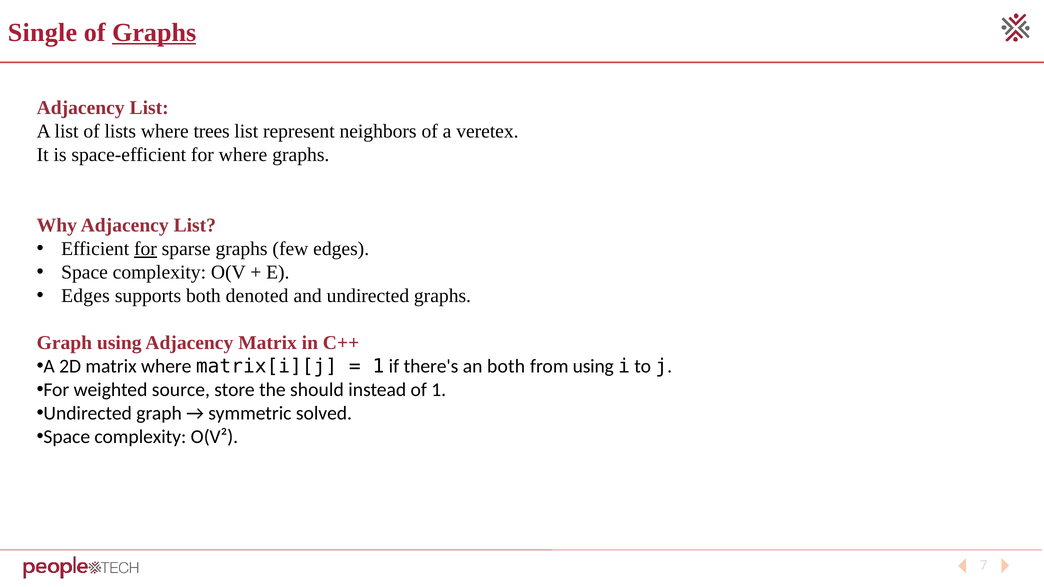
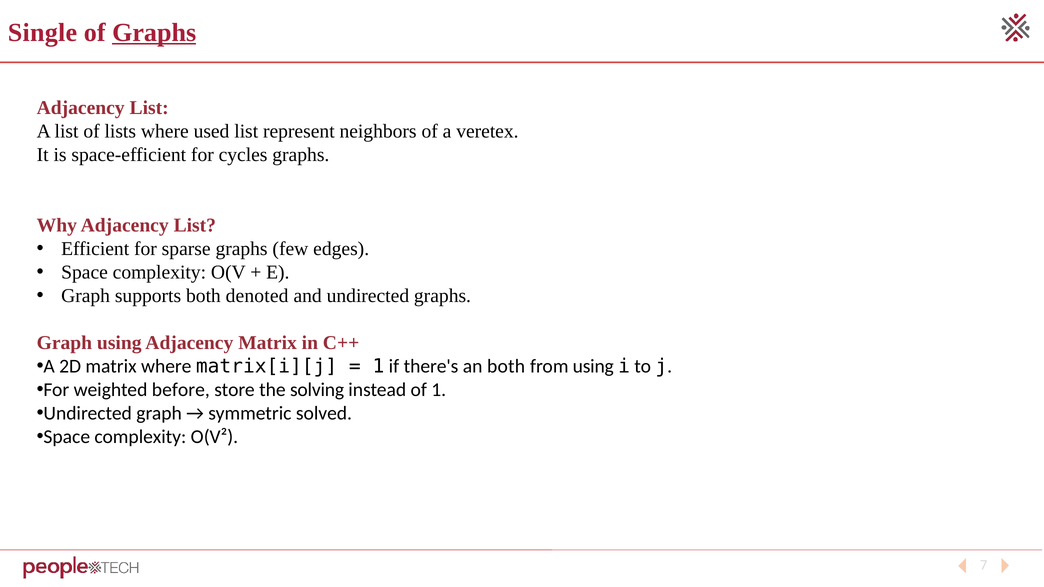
trees: trees -> used (212, 131)
for where: where -> cycles (243, 155)
for underline: present -> none (145, 249)
Edges: Edges -> Graph (86, 296)
source: source -> before (181, 390)
should: should -> solving (317, 390)
